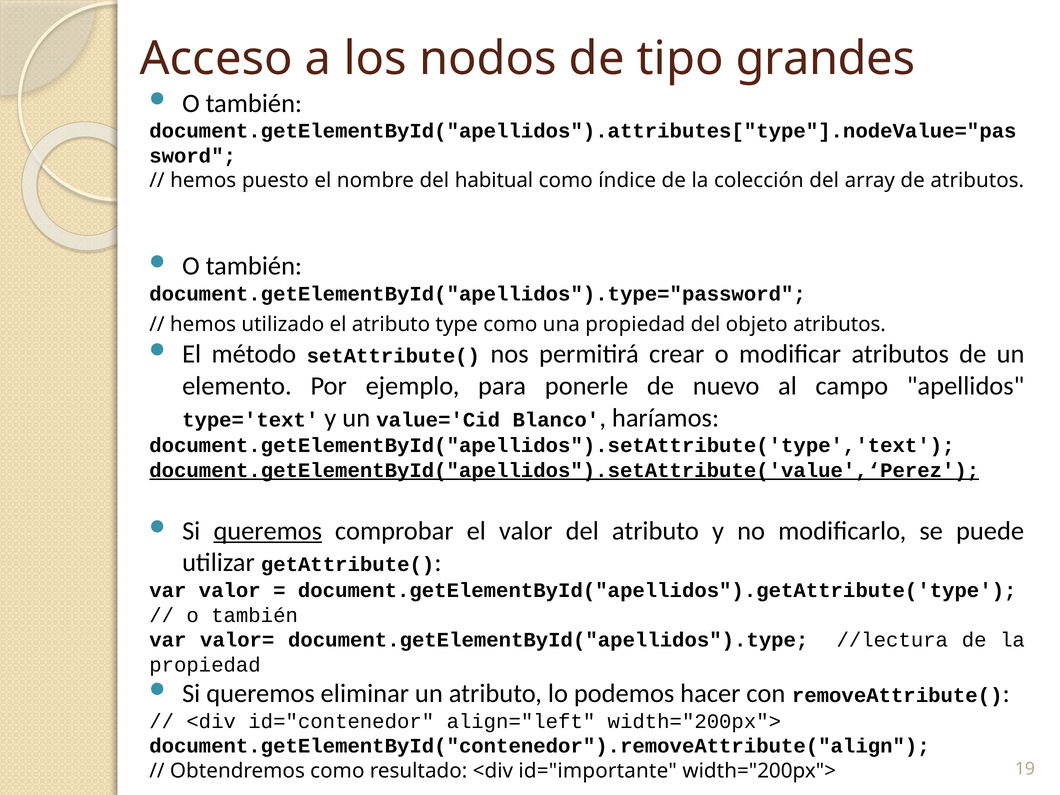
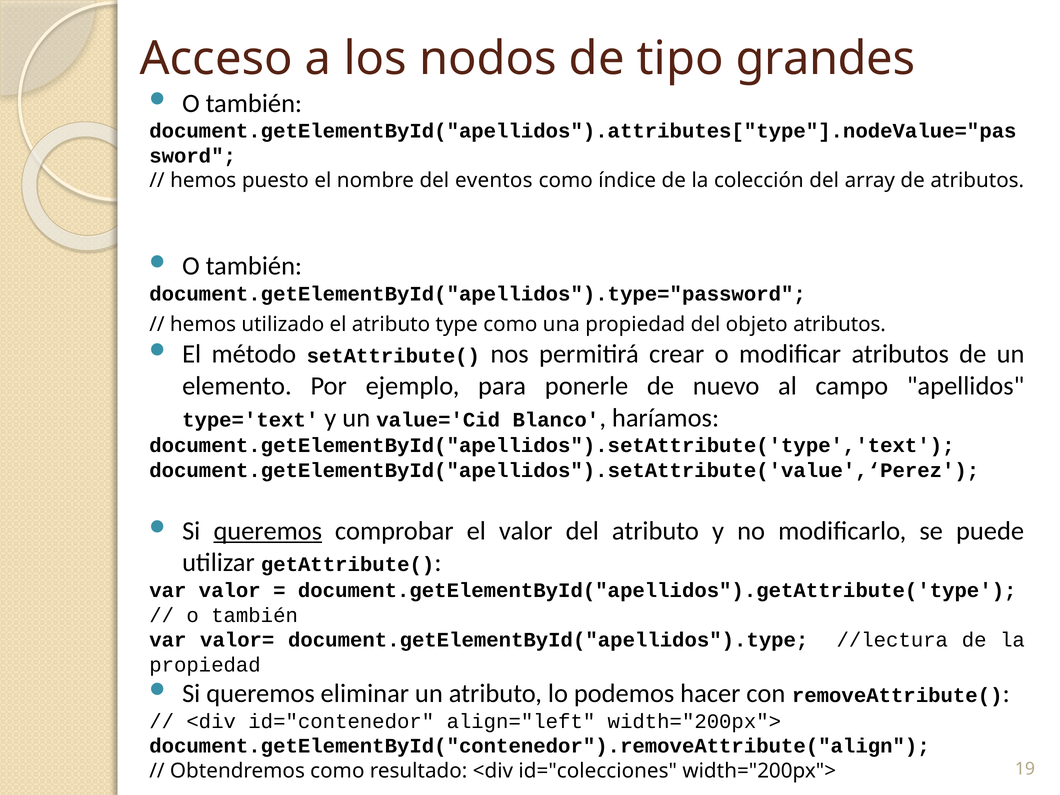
habitual: habitual -> eventos (494, 181)
document.getElementById("apellidos").setAttribute('value',‘Perez underline: present -> none (564, 470)
id="importante: id="importante -> id="colecciones (598, 771)
